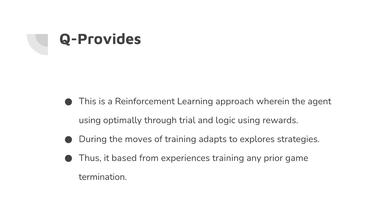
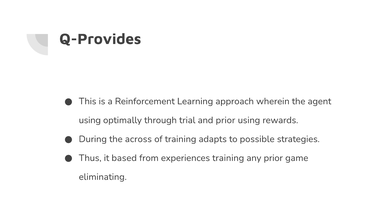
and logic: logic -> prior (225, 120)
moves: moves -> across (138, 139)
explores: explores -> possible (257, 139)
termination: termination -> eliminating (103, 177)
